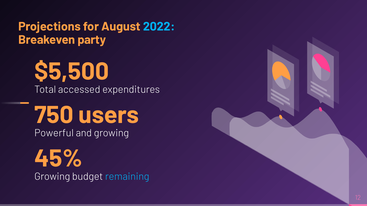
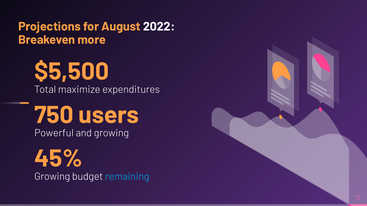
2022 colour: light blue -> white (159, 27)
party: party -> more (92, 40)
accessed: accessed -> maximize (79, 90)
